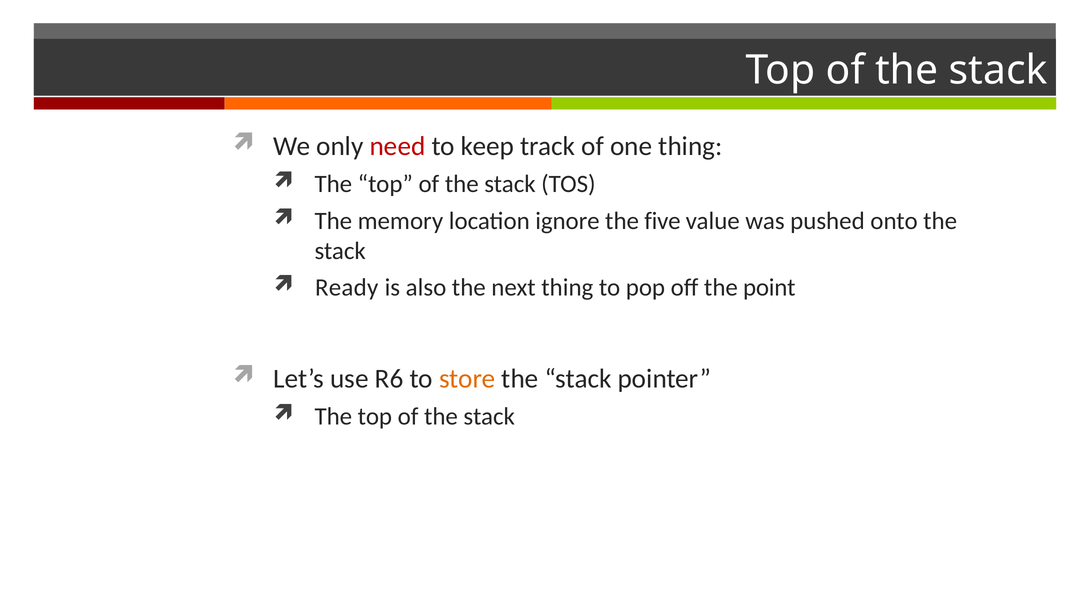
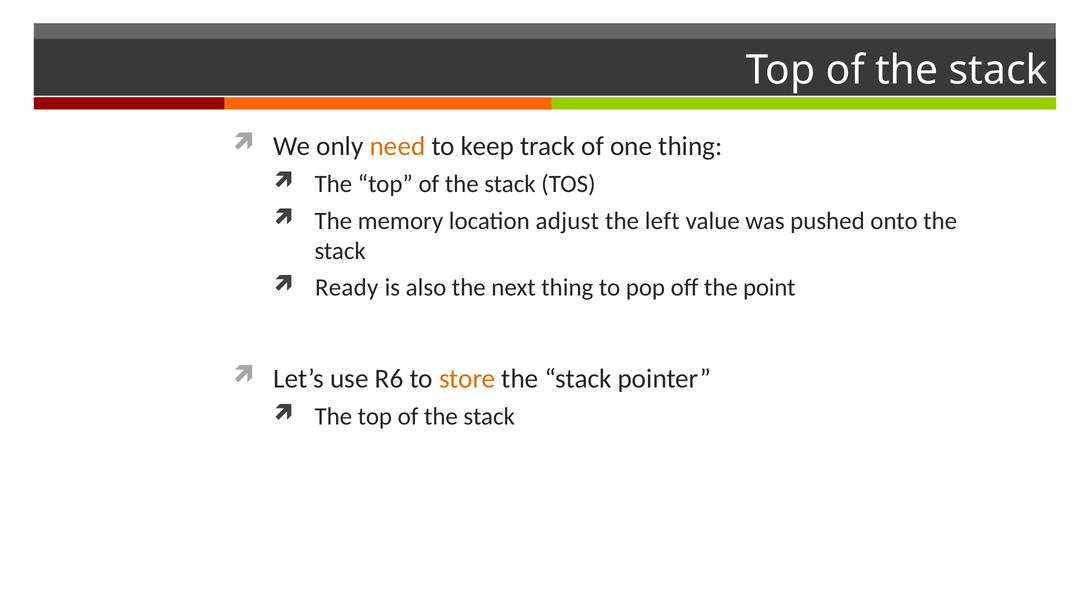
need colour: red -> orange (398, 146)
ignore: ignore -> adjust (567, 221)
five: five -> left (662, 221)
